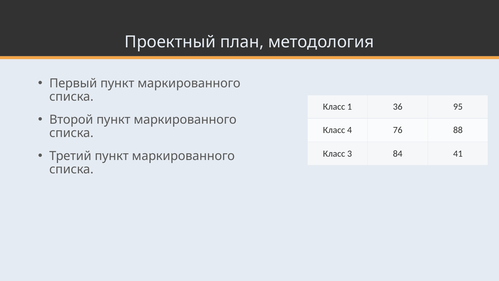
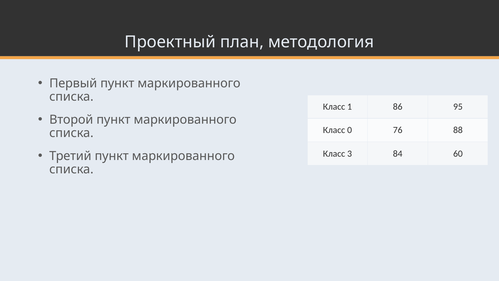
36: 36 -> 86 (398, 107)
4: 4 -> 0 (350, 130)
41: 41 -> 60 (458, 154)
